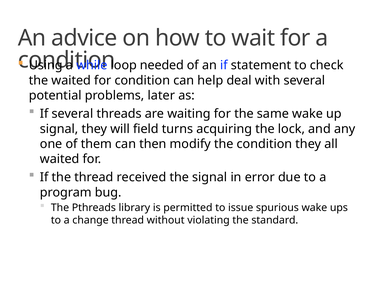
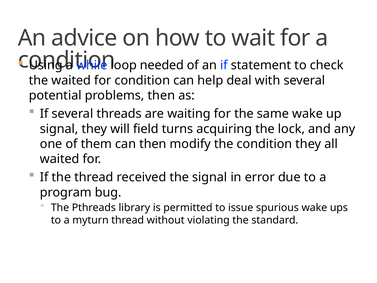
problems later: later -> then (161, 95)
change: change -> myturn (90, 220)
